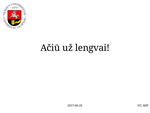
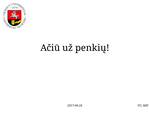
lengvai: lengvai -> penkių (92, 48)
